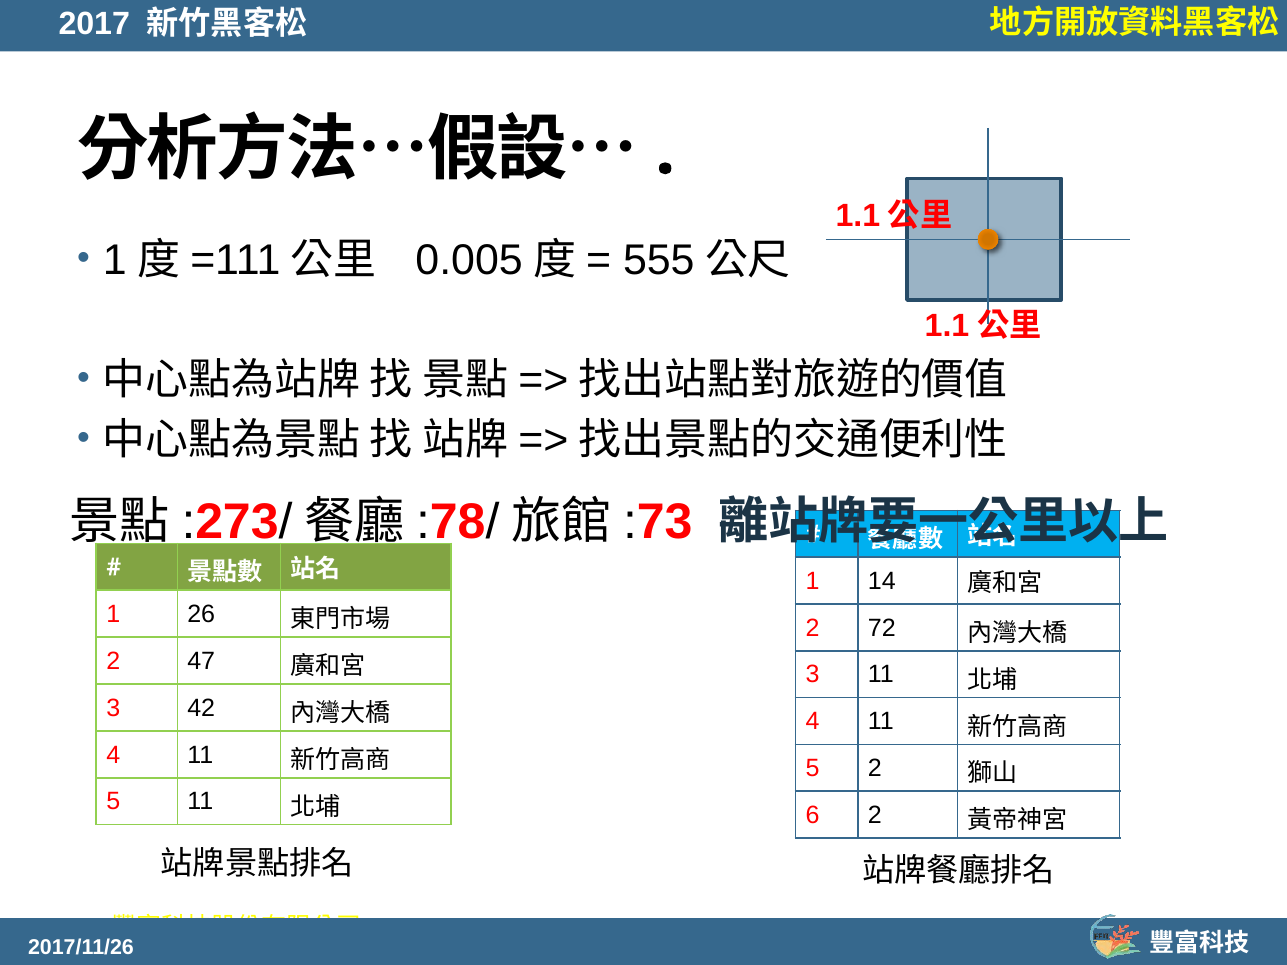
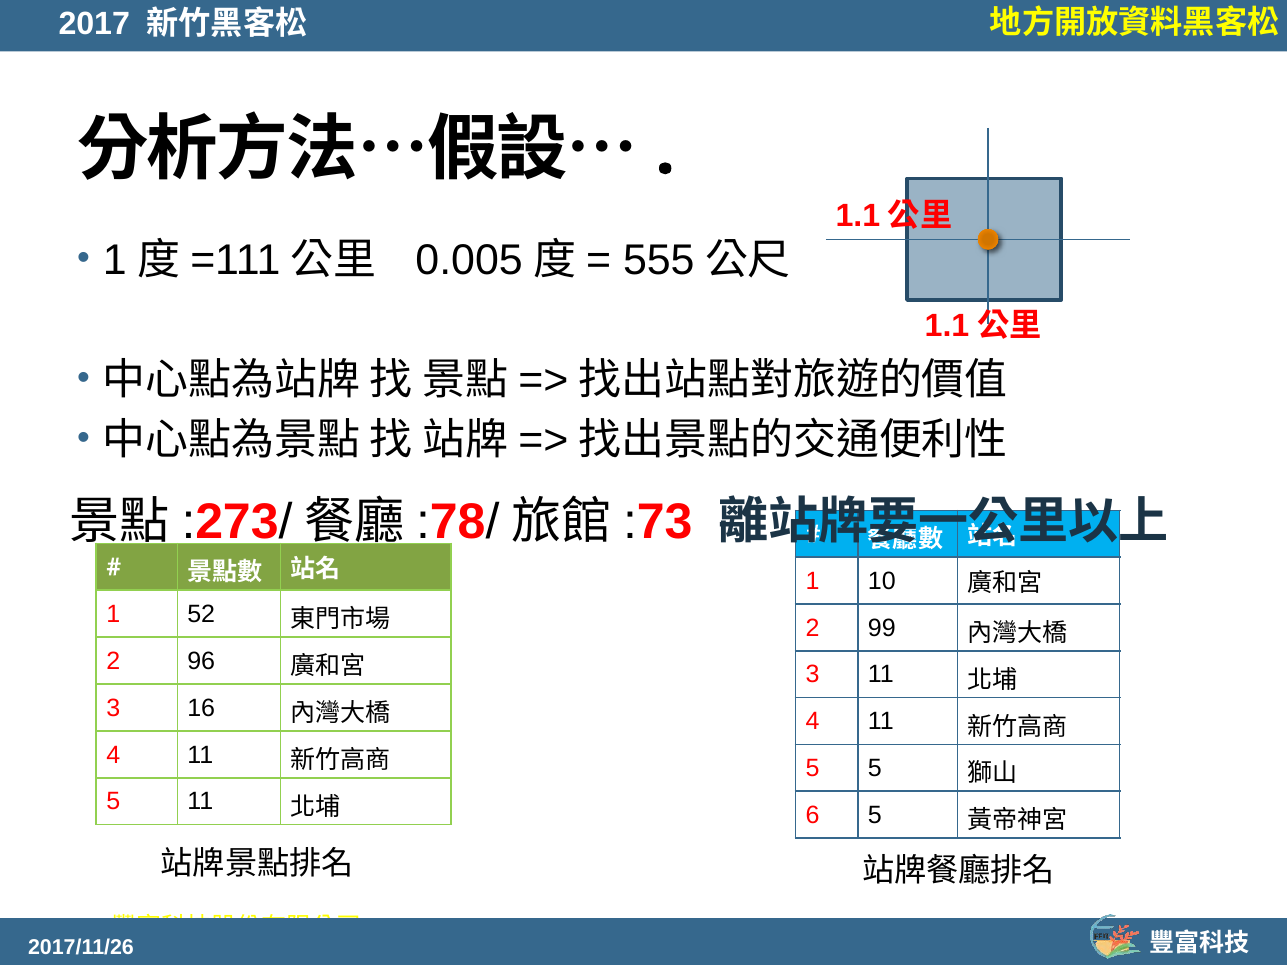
14: 14 -> 10 (882, 581)
26: 26 -> 52 (201, 614)
72: 72 -> 99 (882, 628)
47: 47 -> 96 (201, 661)
42: 42 -> 16 (201, 708)
5 2: 2 -> 5 (875, 768)
6 2: 2 -> 5 (875, 815)
